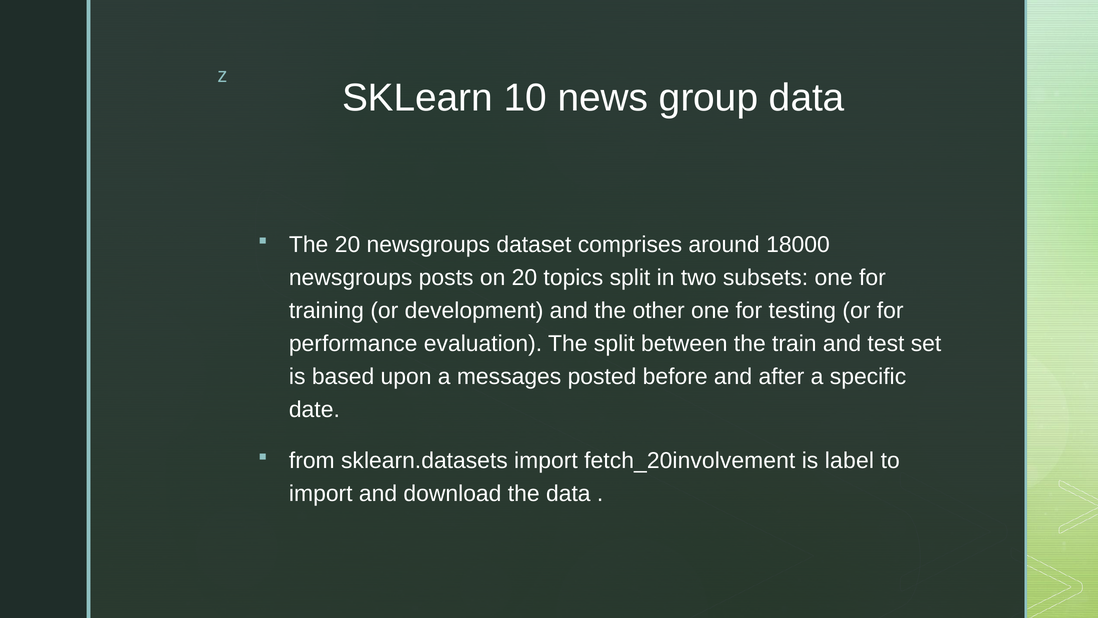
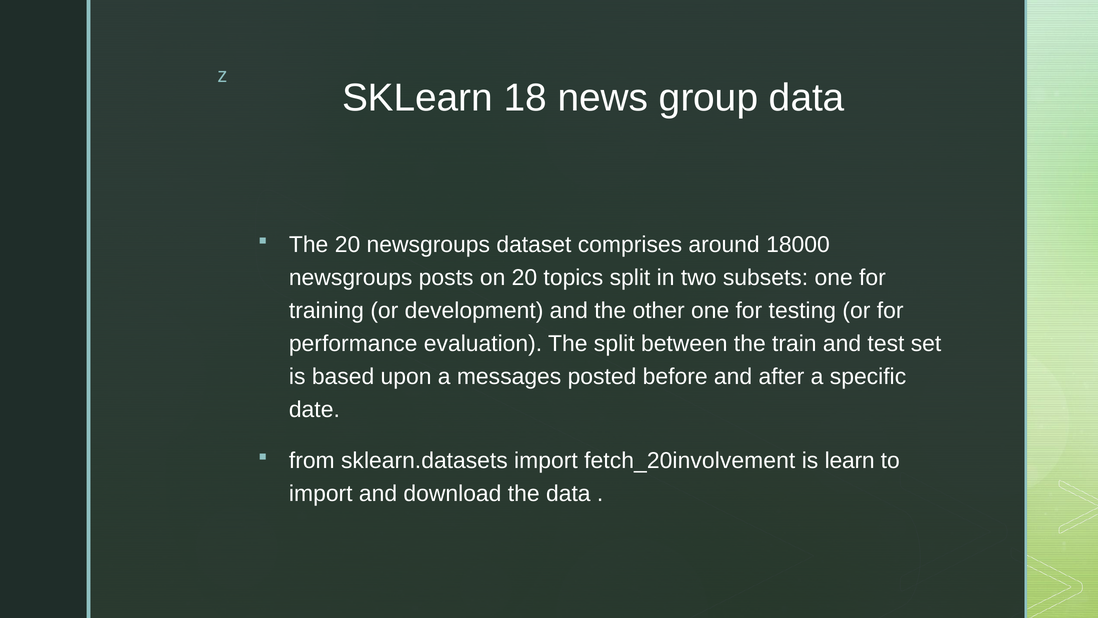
10: 10 -> 18 (525, 98)
label: label -> learn (850, 461)
